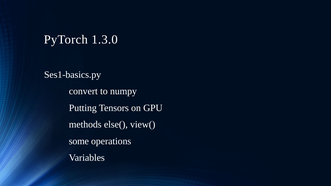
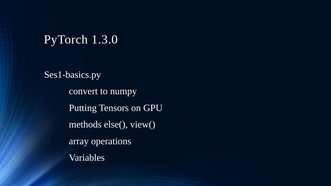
some: some -> array (79, 141)
